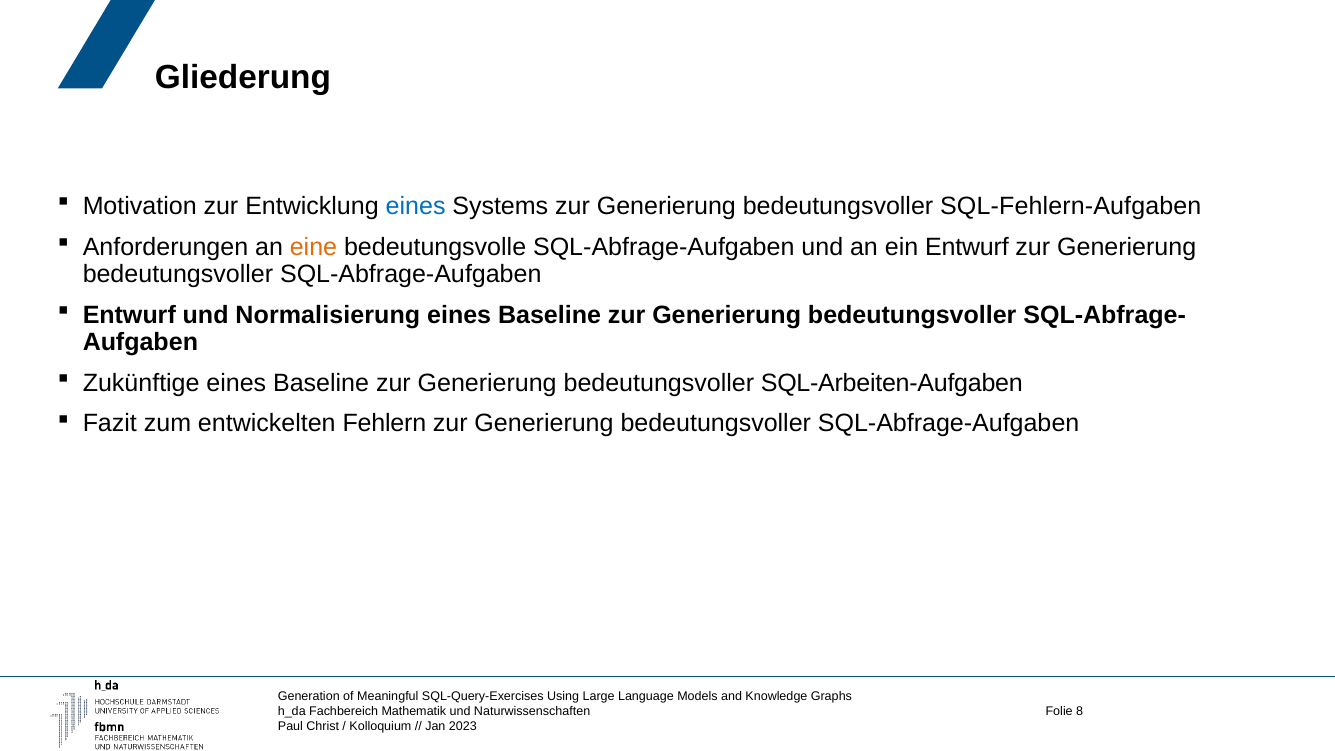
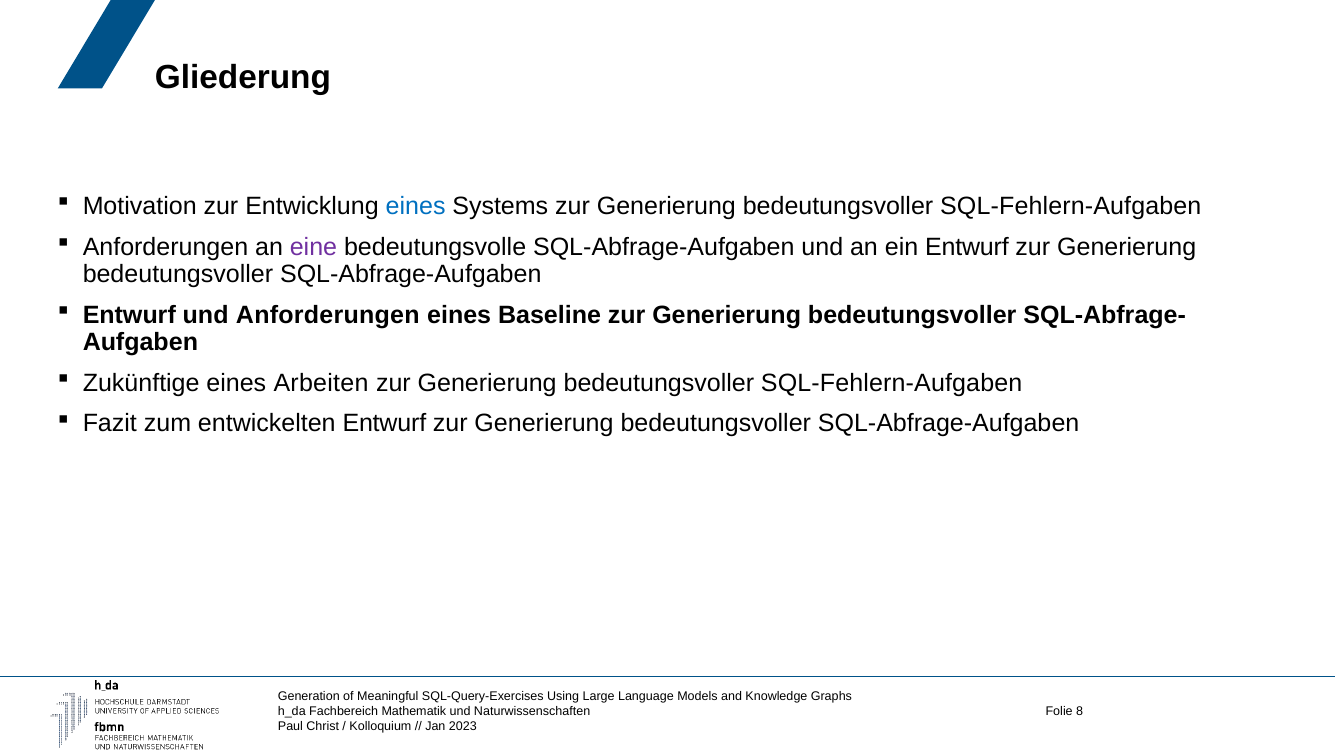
eine colour: orange -> purple (313, 247)
und Normalisierung: Normalisierung -> Anforderungen (328, 315)
Baseline: Baseline -> Arbeiten (321, 383)
SQL-Arbeiten-Aufgaben: SQL-Arbeiten-Aufgaben -> SQL-Fehlern-Aufgaben (892, 383)
entwickelten Fehlern: Fehlern -> Entwurf (384, 424)
